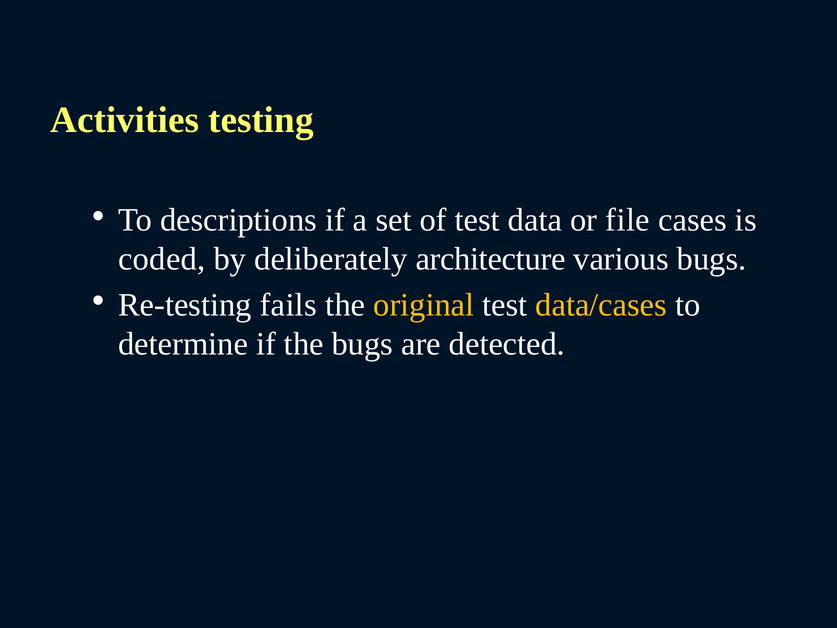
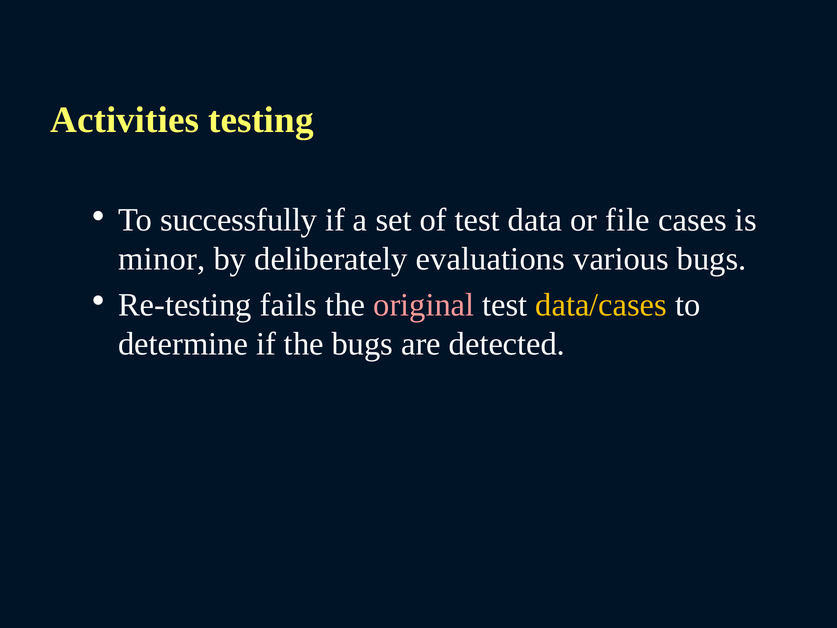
descriptions: descriptions -> successfully (239, 220)
coded: coded -> minor (162, 259)
architecture: architecture -> evaluations (490, 259)
original colour: yellow -> pink (424, 305)
